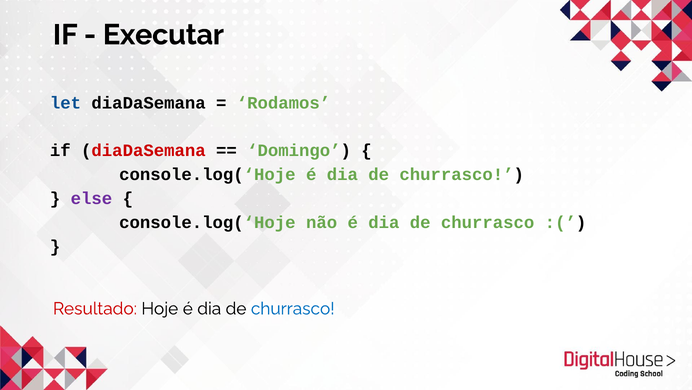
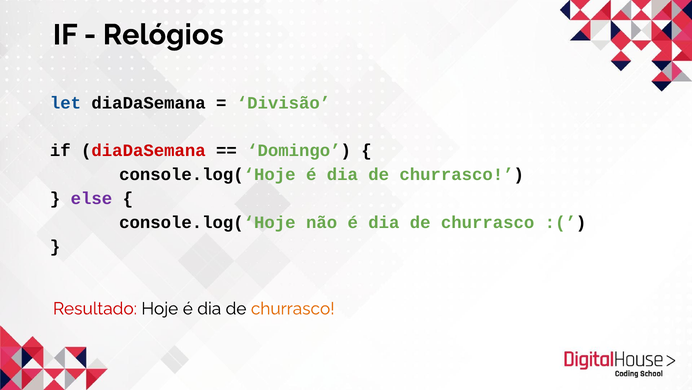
Executar: Executar -> Relógios (163, 35)
Rodamos: Rodamos -> Divisão (284, 103)
churrasco colour: blue -> orange (293, 308)
